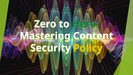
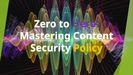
Hero colour: green -> purple (85, 24)
